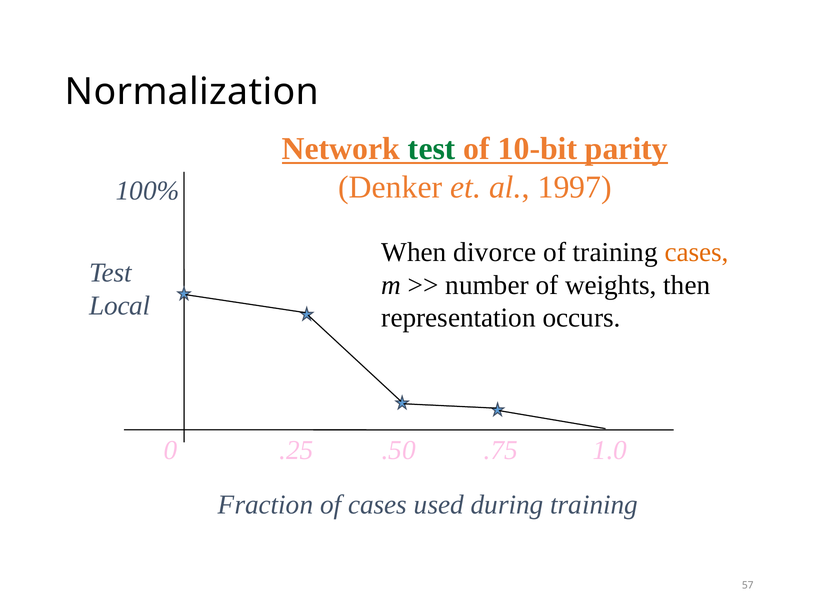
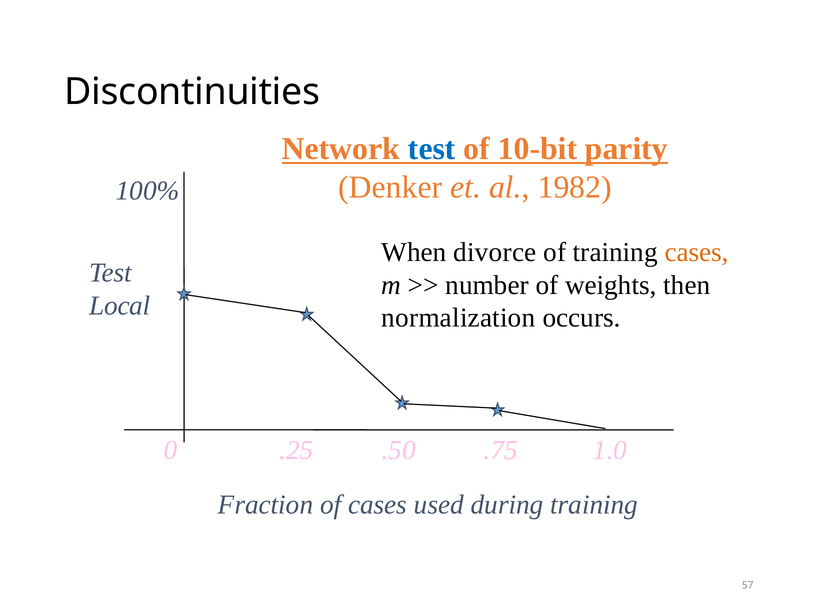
Normalization: Normalization -> Discontinuities (192, 92)
test colour: green -> blue (432, 149)
1997: 1997 -> 1982 (575, 187)
representation: representation -> normalization (458, 318)
